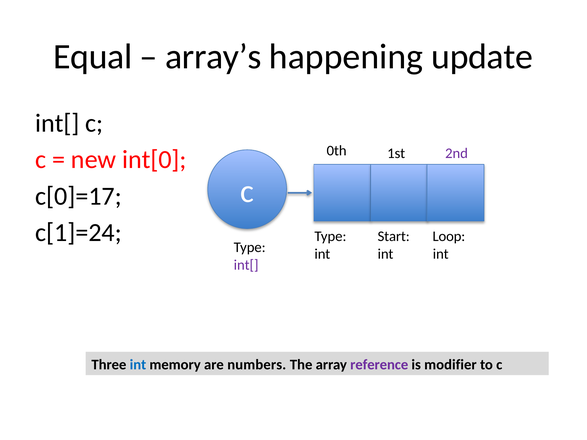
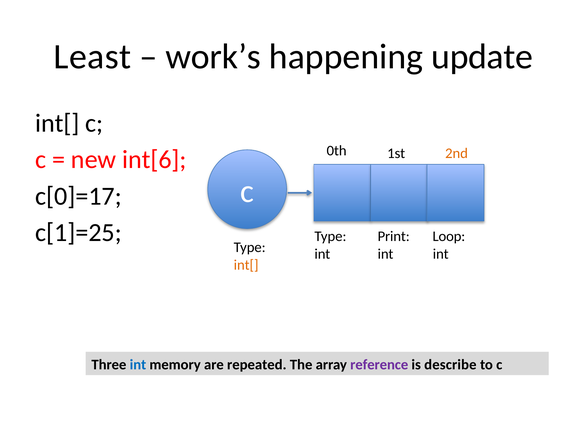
Equal: Equal -> Least (92, 57)
array’s: array’s -> work’s (213, 57)
2nd colour: purple -> orange (456, 153)
int[0: int[0 -> int[6 (154, 160)
c[1]=24: c[1]=24 -> c[1]=25 (79, 233)
Start: Start -> Print (394, 237)
int[ colour: purple -> orange (246, 265)
numbers: numbers -> repeated (257, 365)
modifier: modifier -> describe (450, 365)
